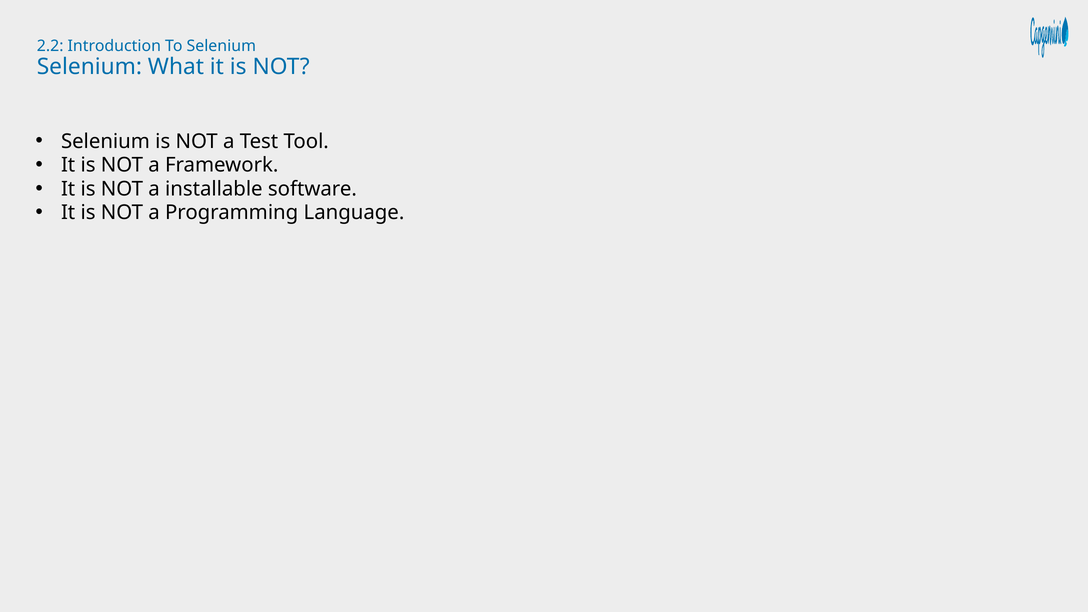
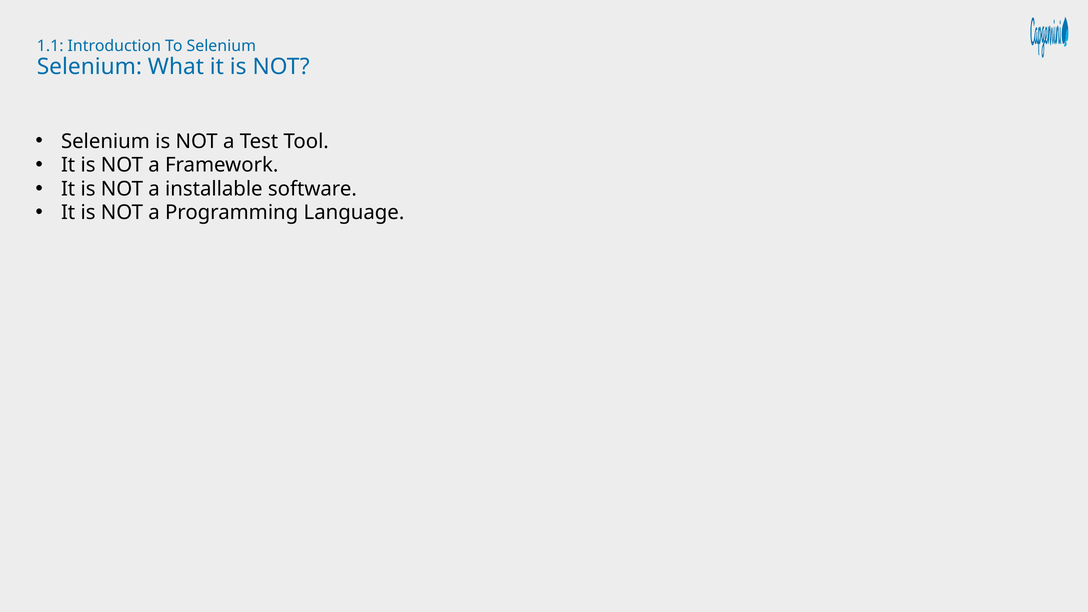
2.2: 2.2 -> 1.1 (50, 46)
